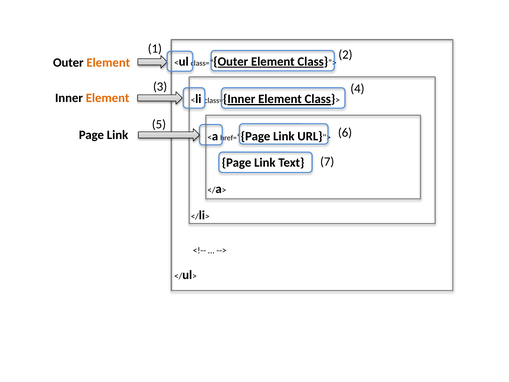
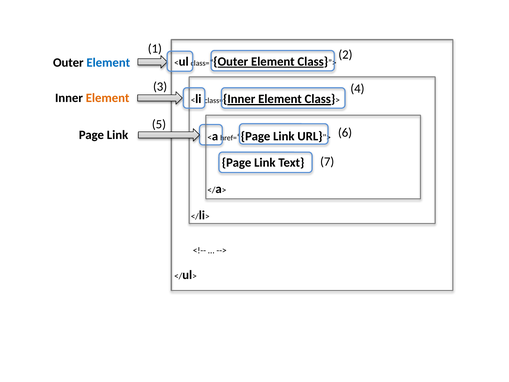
Element colour: orange -> blue (108, 63)
